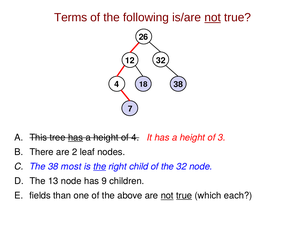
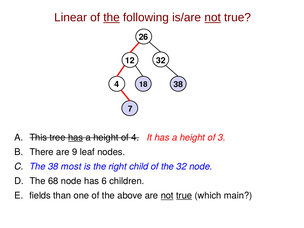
Terms: Terms -> Linear (71, 17)
the underline: none -> present (112, 17)
2: 2 -> 9 (75, 152)
the underline: present -> none (100, 167)
13: 13 -> 68 (53, 181)
9: 9 -> 6 (104, 181)
each: each -> main (238, 196)
